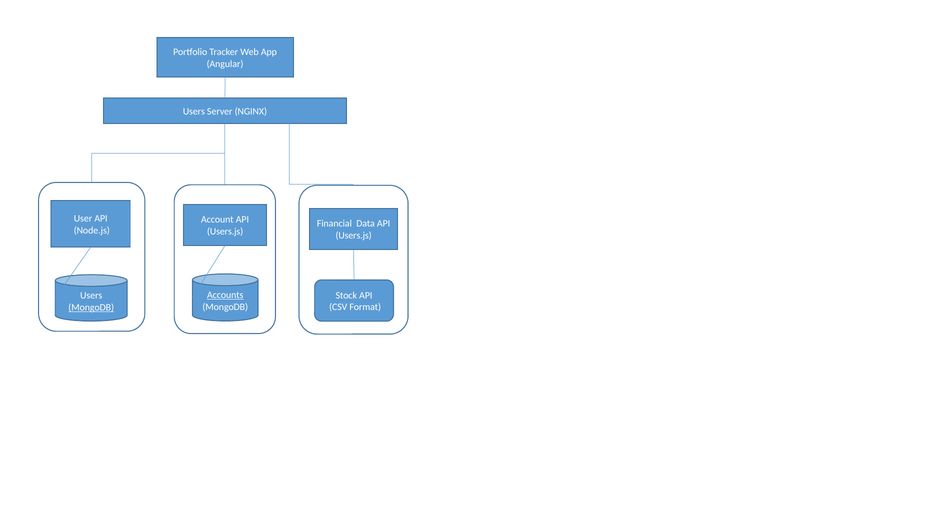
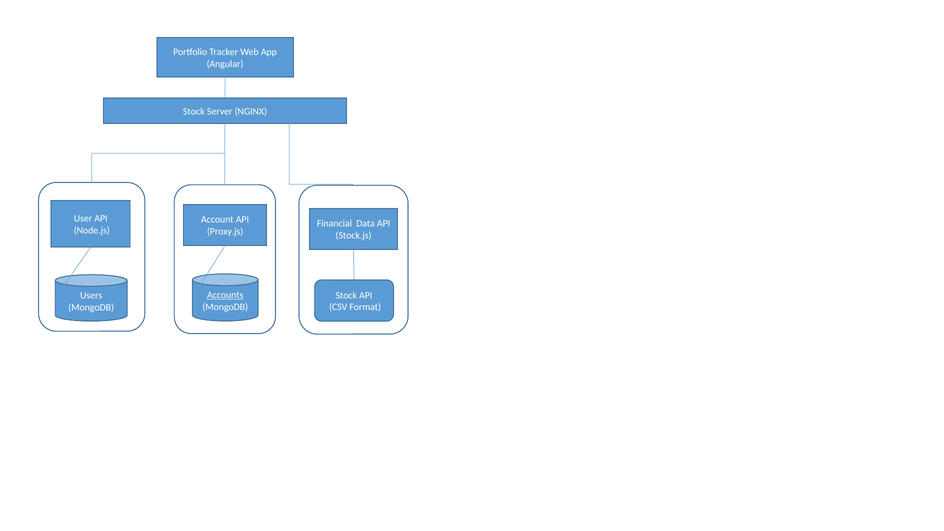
Users: Users -> Stock (194, 112)
Users.js: Users.js -> Proxy.js (225, 232)
Users.js: Users.js -> Stock.js (354, 236)
MongoDB underline: present -> none (91, 307)
